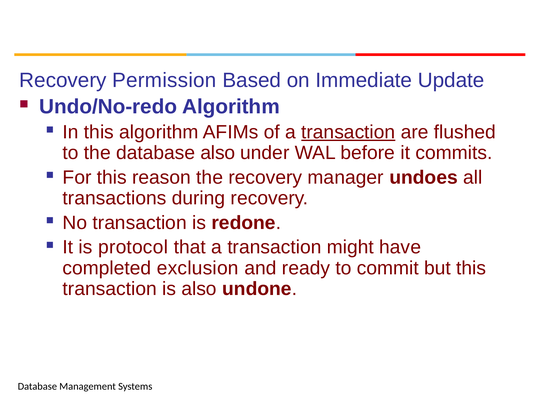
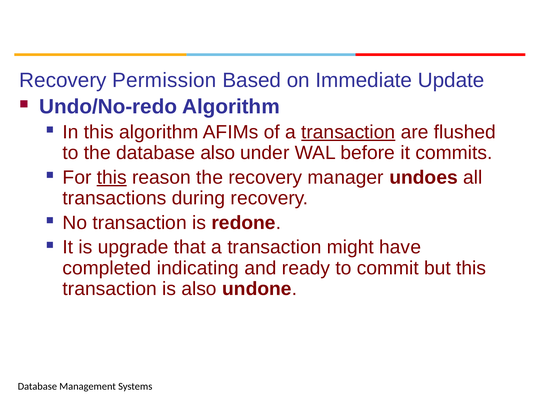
this underline: none -> present (112, 178)
protocol: protocol -> upgrade (133, 248)
exclusion: exclusion -> indicating (198, 269)
